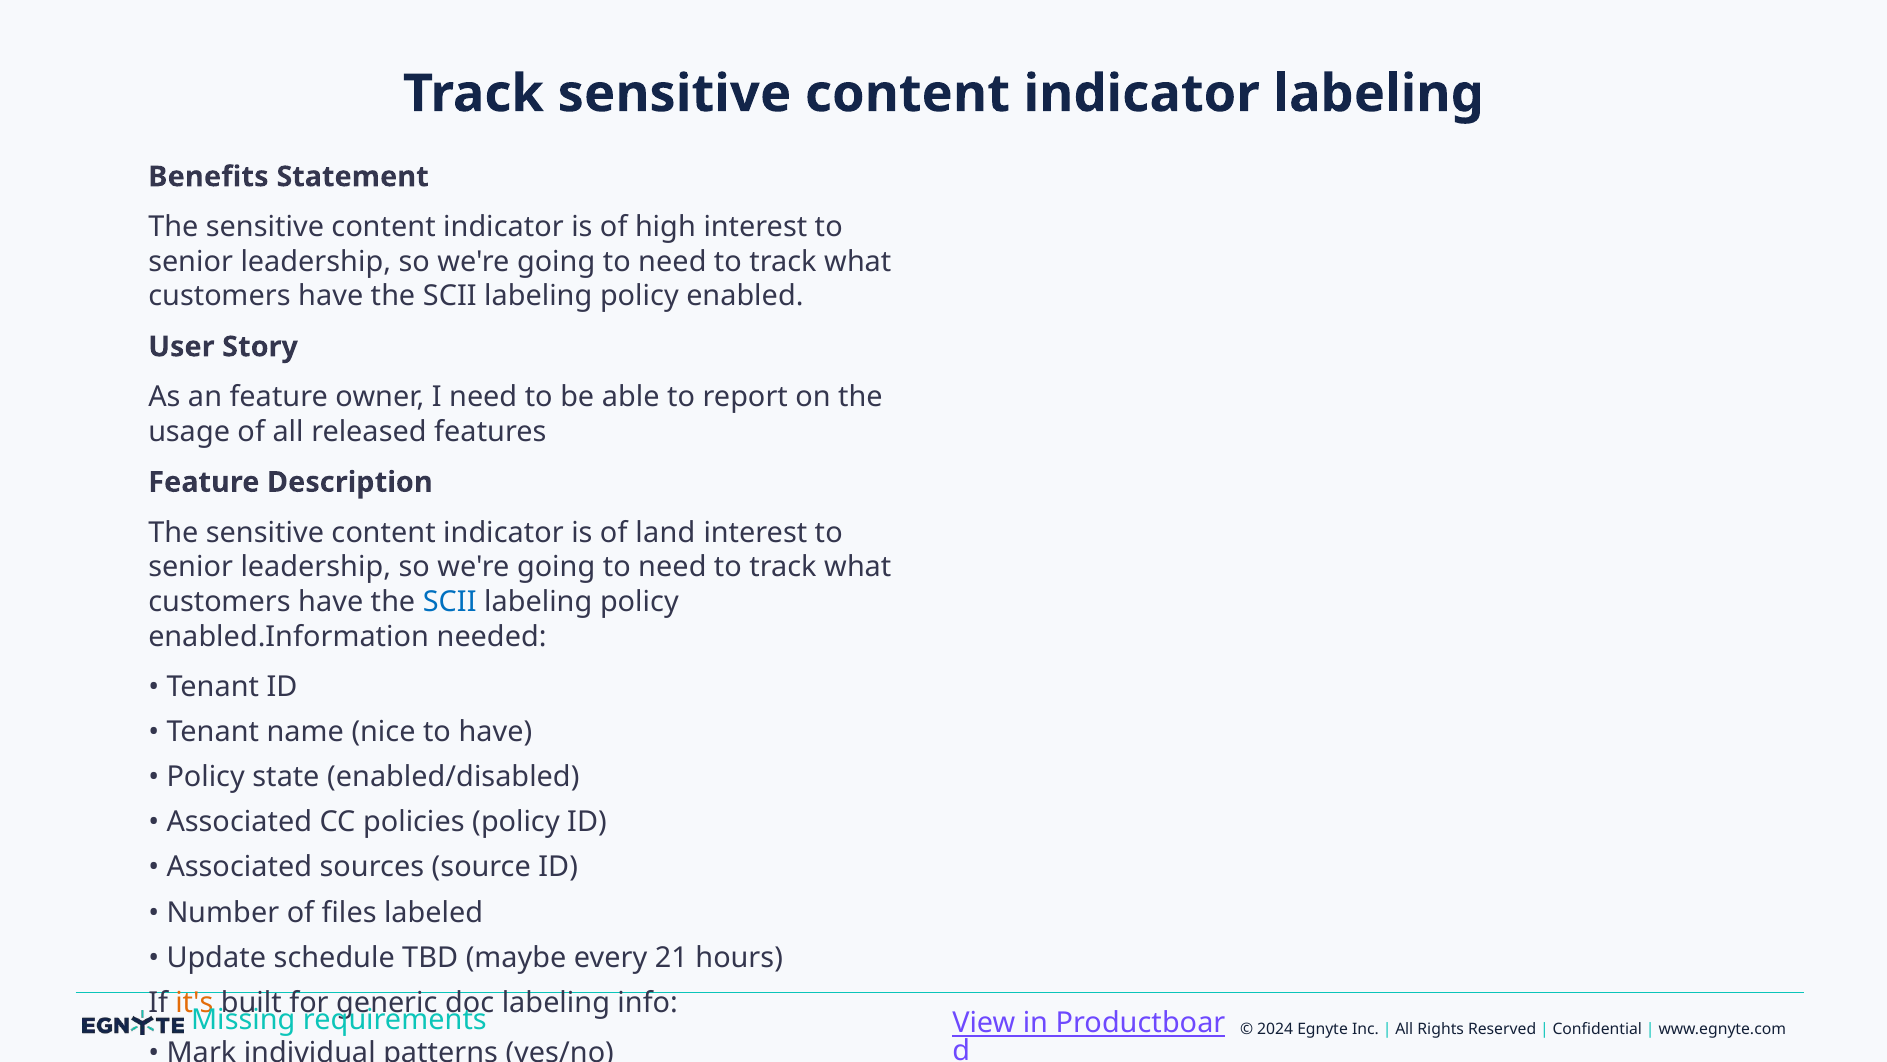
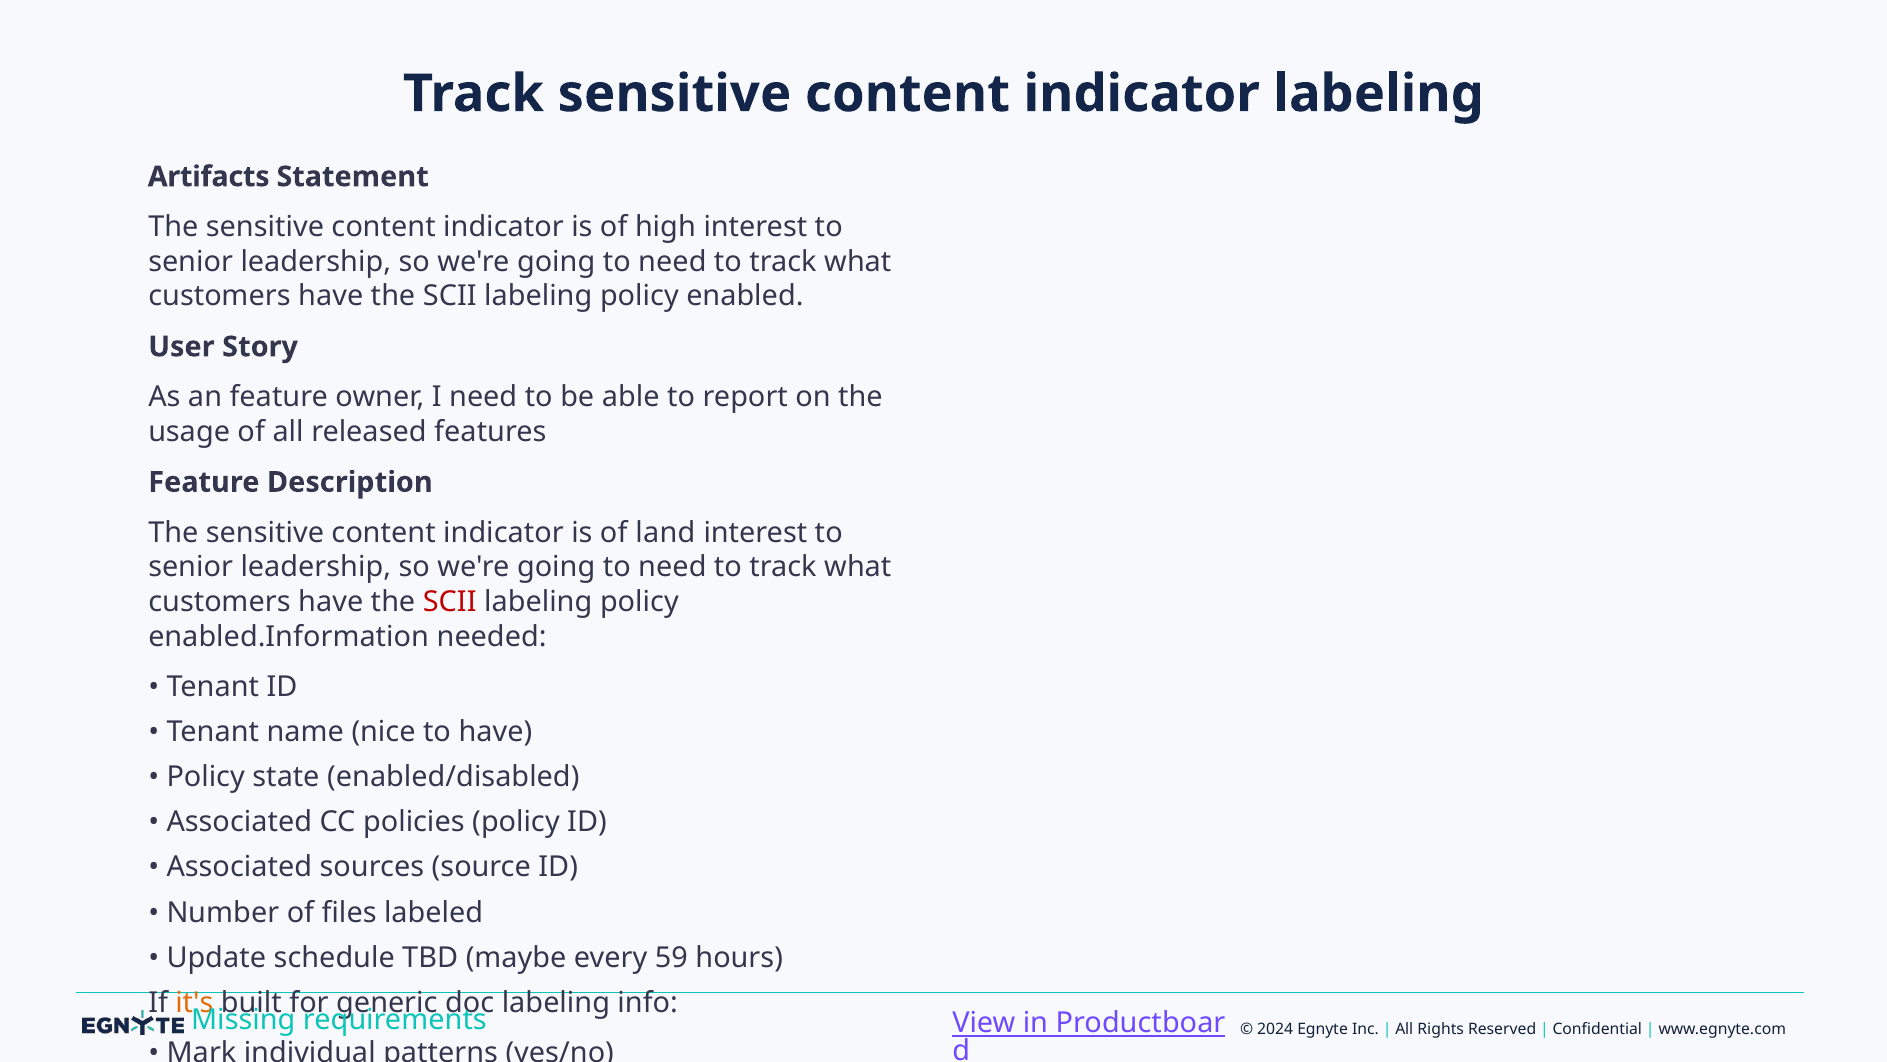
Benefits: Benefits -> Artifacts (209, 177)
SCII colour: blue -> red (450, 602)
21: 21 -> 59 (671, 957)
